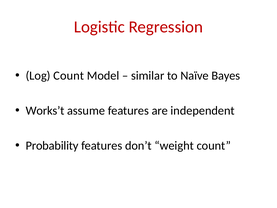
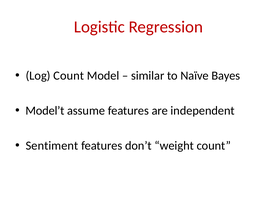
Works’t: Works’t -> Model’t (45, 110)
Probability: Probability -> Sentiment (52, 145)
